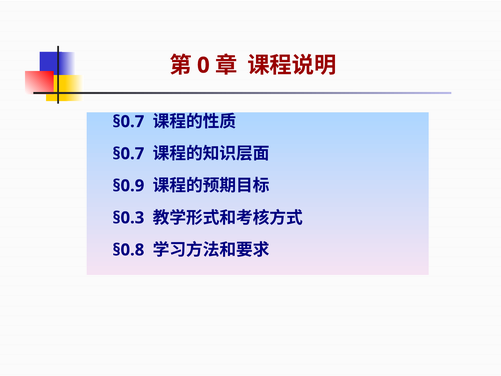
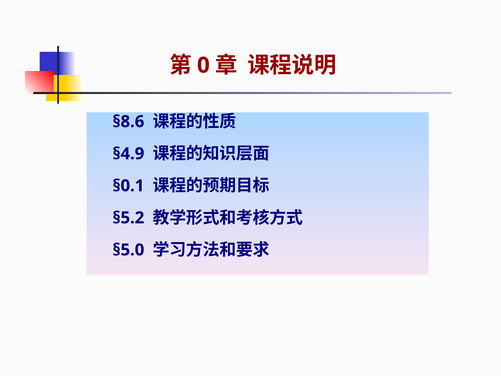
§0.7: §0.7 -> §8.6 (128, 122)
§0.7: §0.7 -> §4.9 (128, 154)
§0.9: §0.9 -> §0.1 (128, 186)
§0.3: §0.3 -> §5.2 (128, 218)
§0.8: §0.8 -> §5.0 (128, 250)
